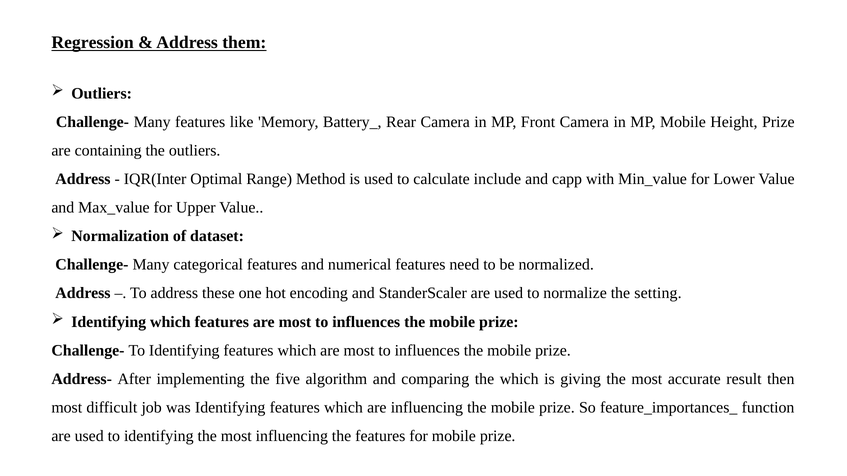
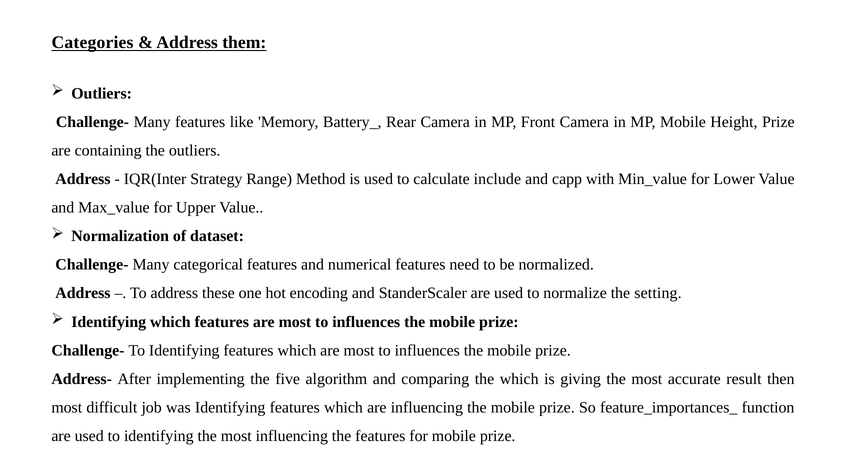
Regression: Regression -> Categories (93, 43)
Optimal: Optimal -> Strategy (216, 179)
